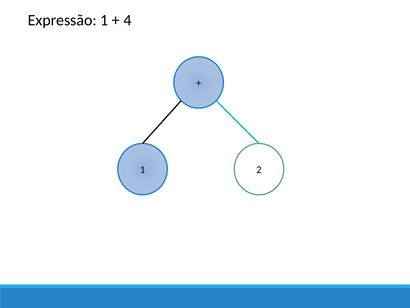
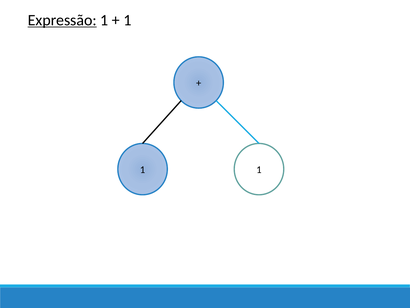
Expressão underline: none -> present (62, 20)
4: 4 -> 1 (128, 20)
1 2: 2 -> 1 (259, 170)
